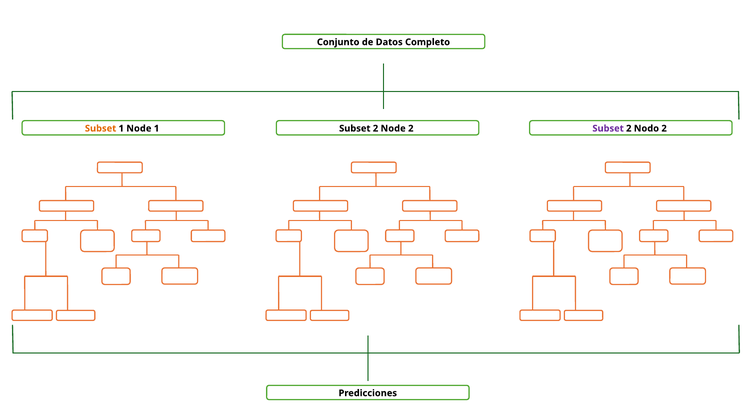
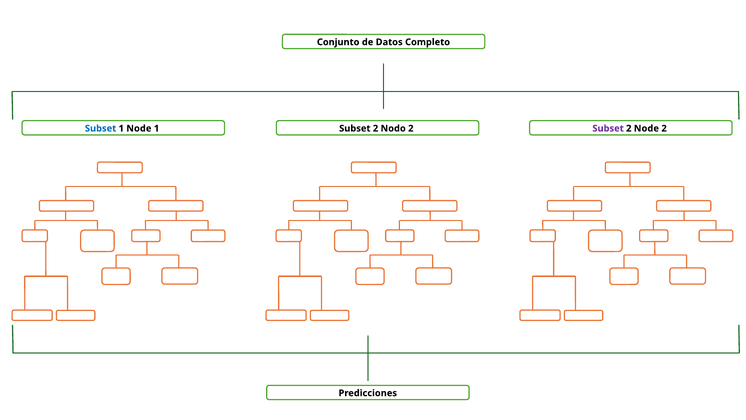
Subset colour: orange -> blue (101, 128)
2 Node: Node -> Nodo (393, 128)
2 Nodo: Nodo -> Node (646, 128)
